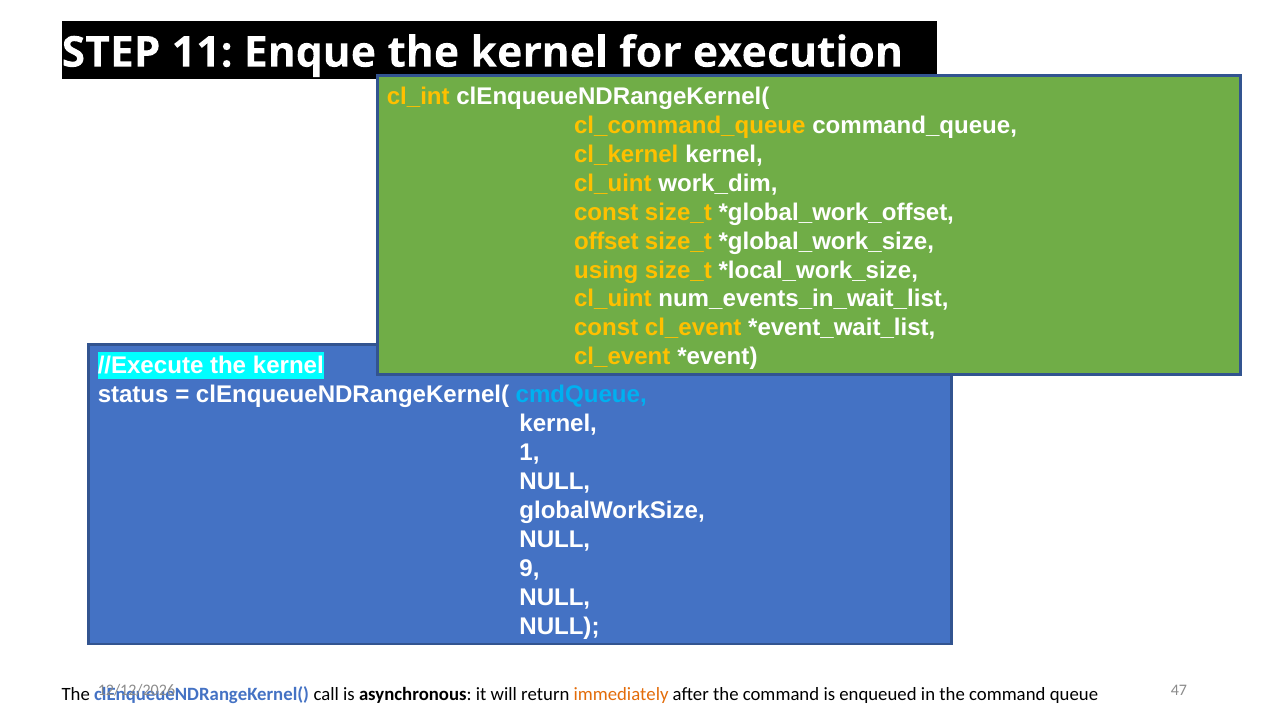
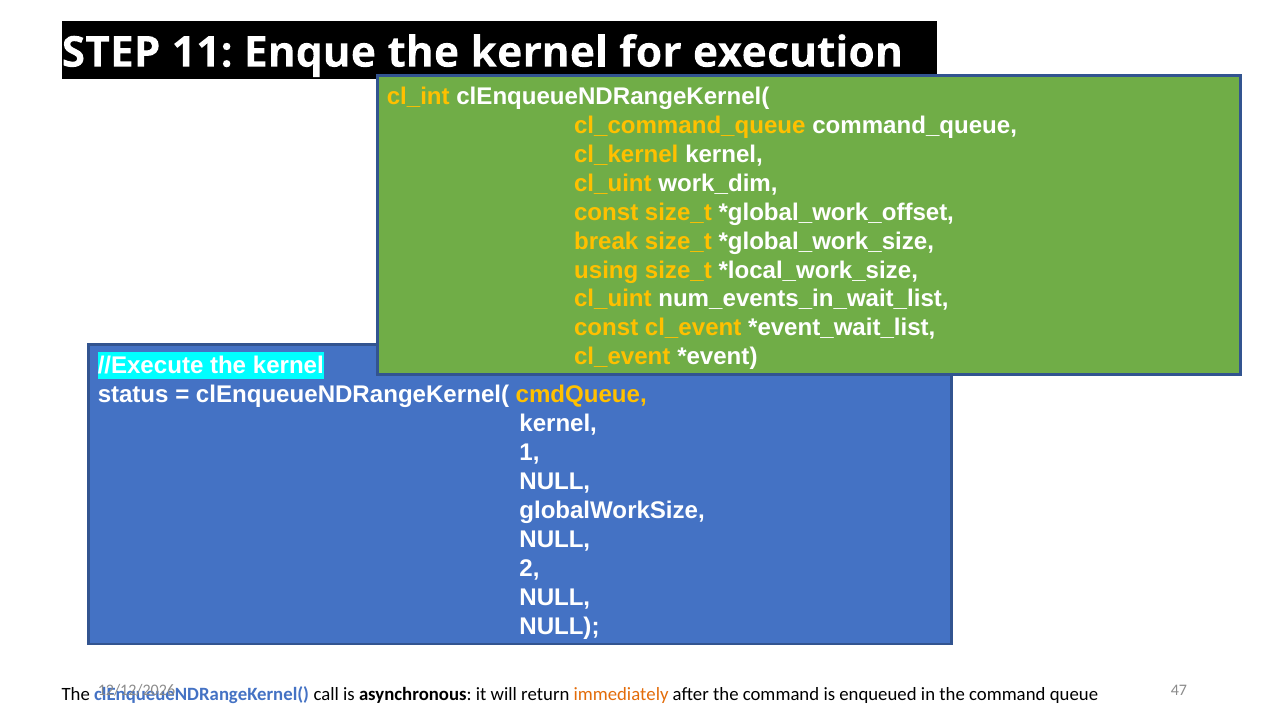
offset: offset -> break (606, 241)
cmdQueue colour: light blue -> yellow (581, 395)
9: 9 -> 2 (529, 568)
